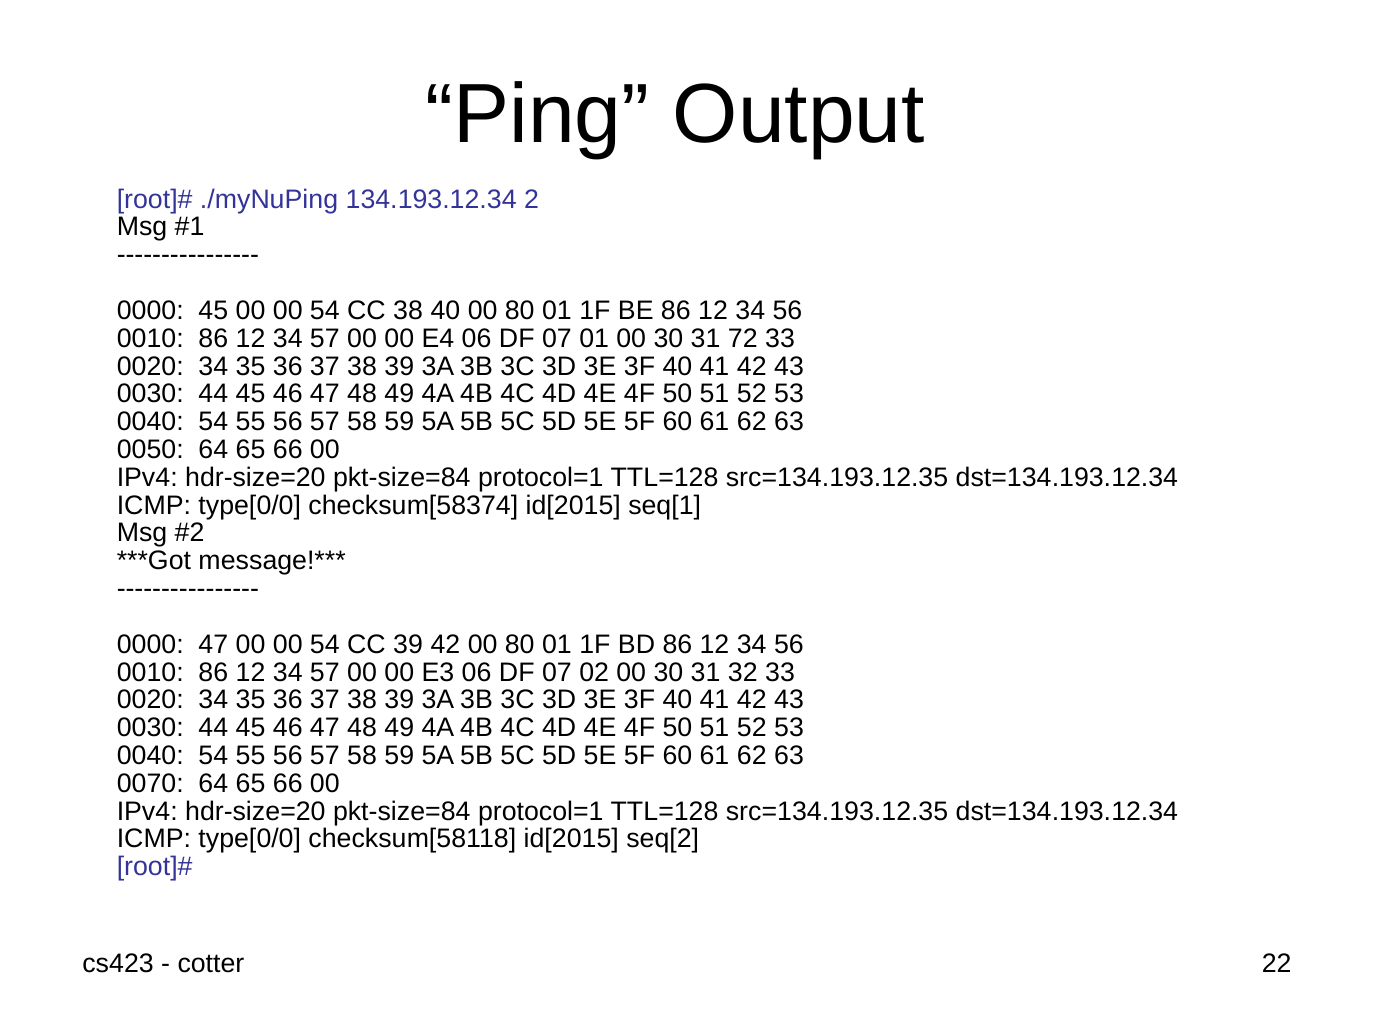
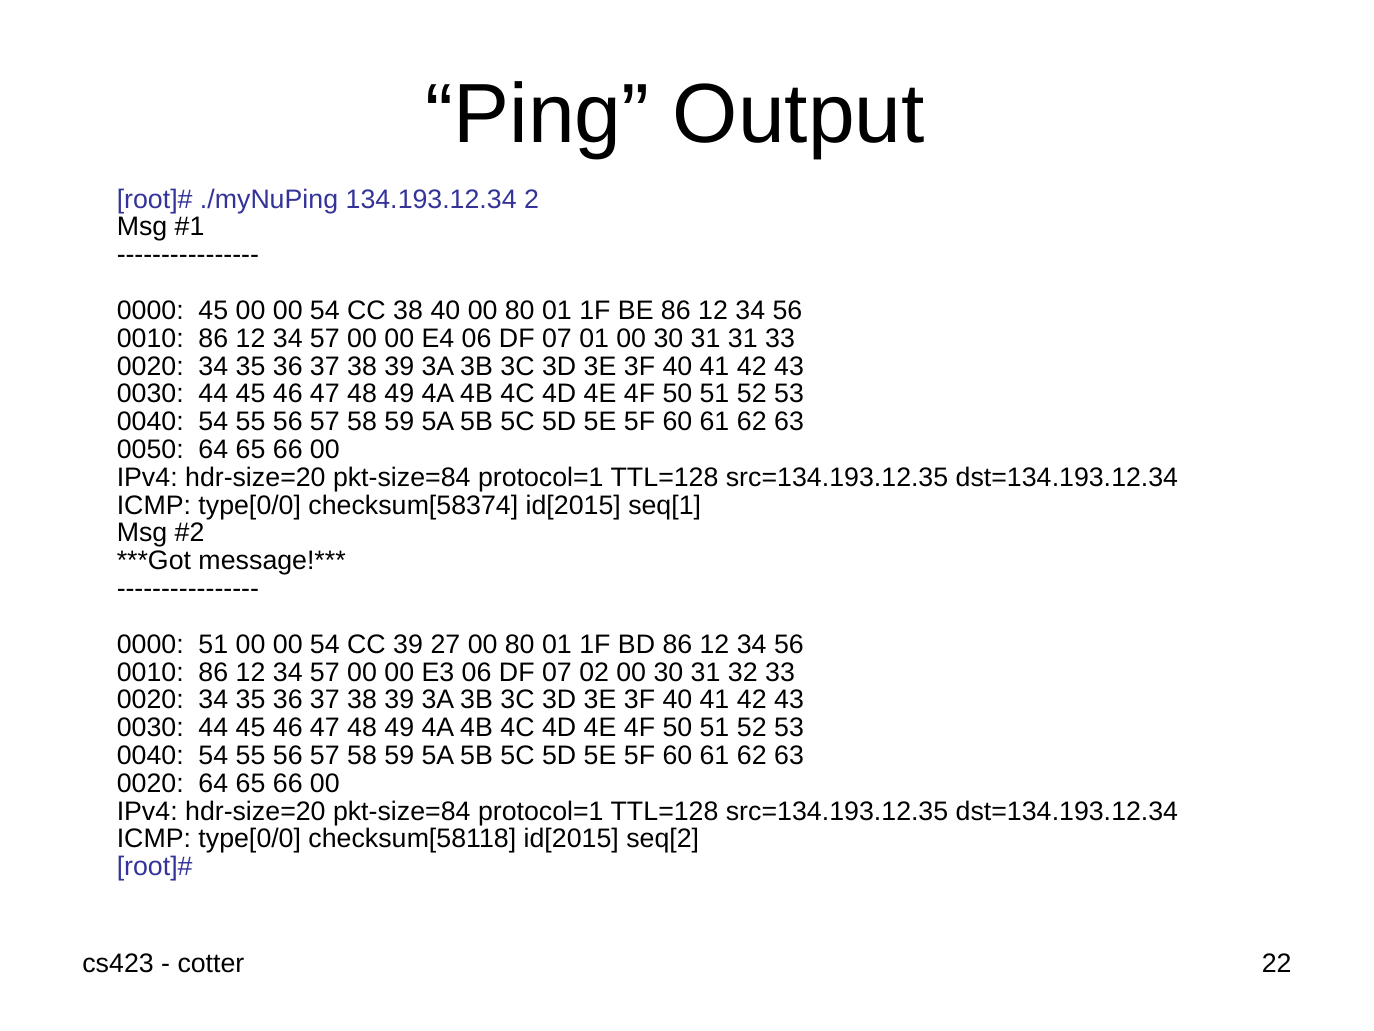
31 72: 72 -> 31 (743, 338)
0000 47: 47 -> 51 (213, 644)
39 42: 42 -> 27 (445, 644)
0070: 0070 -> 0020 (150, 783)
